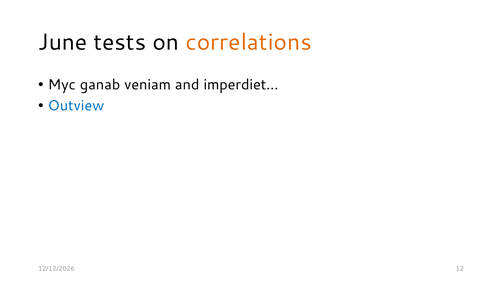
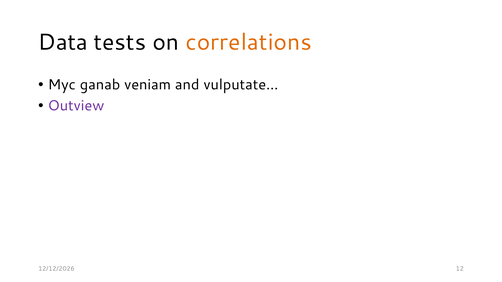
June: June -> Data (63, 42)
imperdiet…: imperdiet… -> vulputate… (241, 85)
Outview colour: blue -> purple (76, 106)
